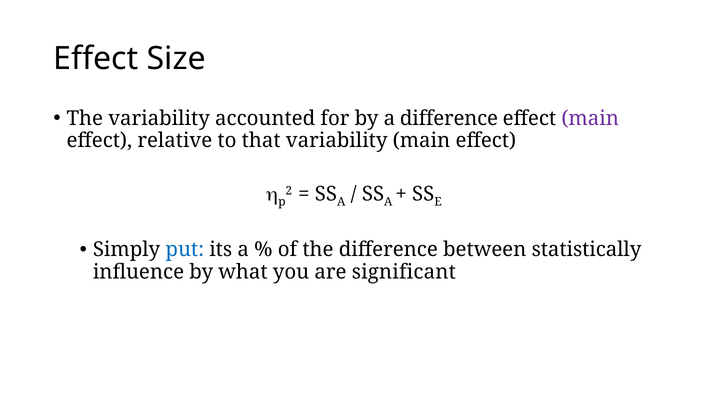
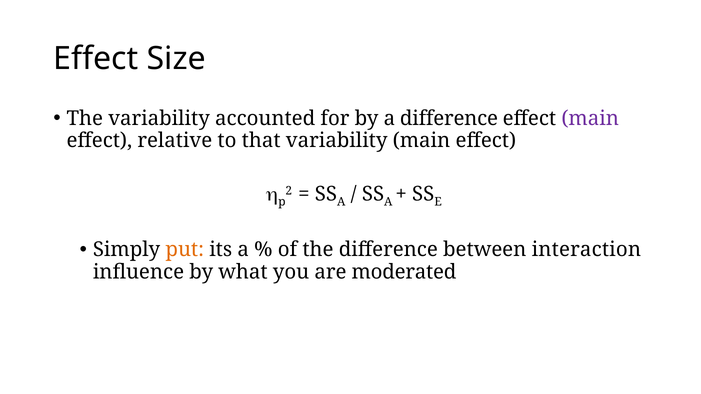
put colour: blue -> orange (185, 250)
statistically: statistically -> interaction (586, 250)
significant: significant -> moderated (404, 272)
